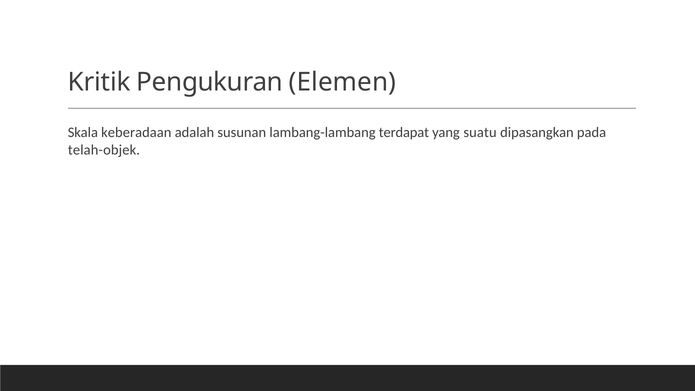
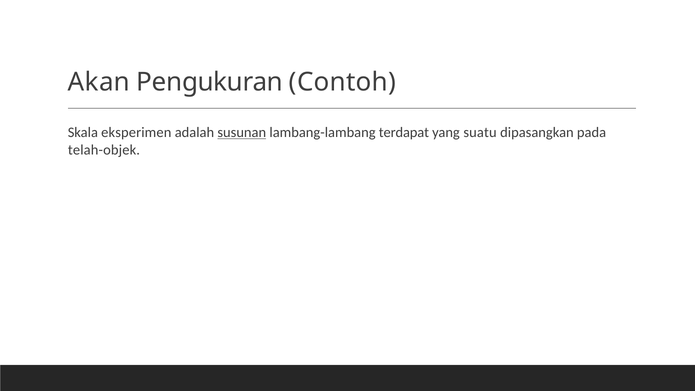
Kritik: Kritik -> Akan (99, 82)
Elemen: Elemen -> Contoh (342, 82)
keberadaan: keberadaan -> eksperimen (136, 132)
susunan underline: none -> present (242, 132)
